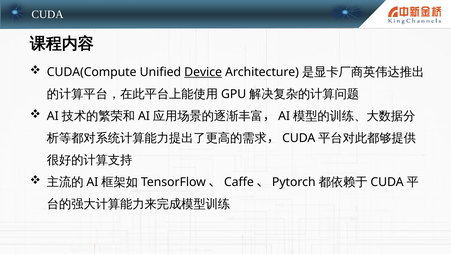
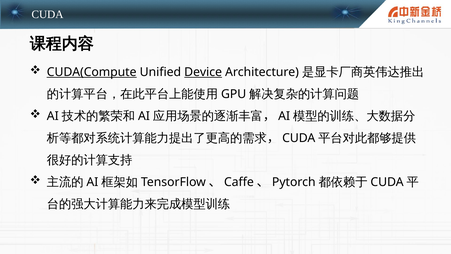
CUDA(Compute underline: none -> present (92, 72)
